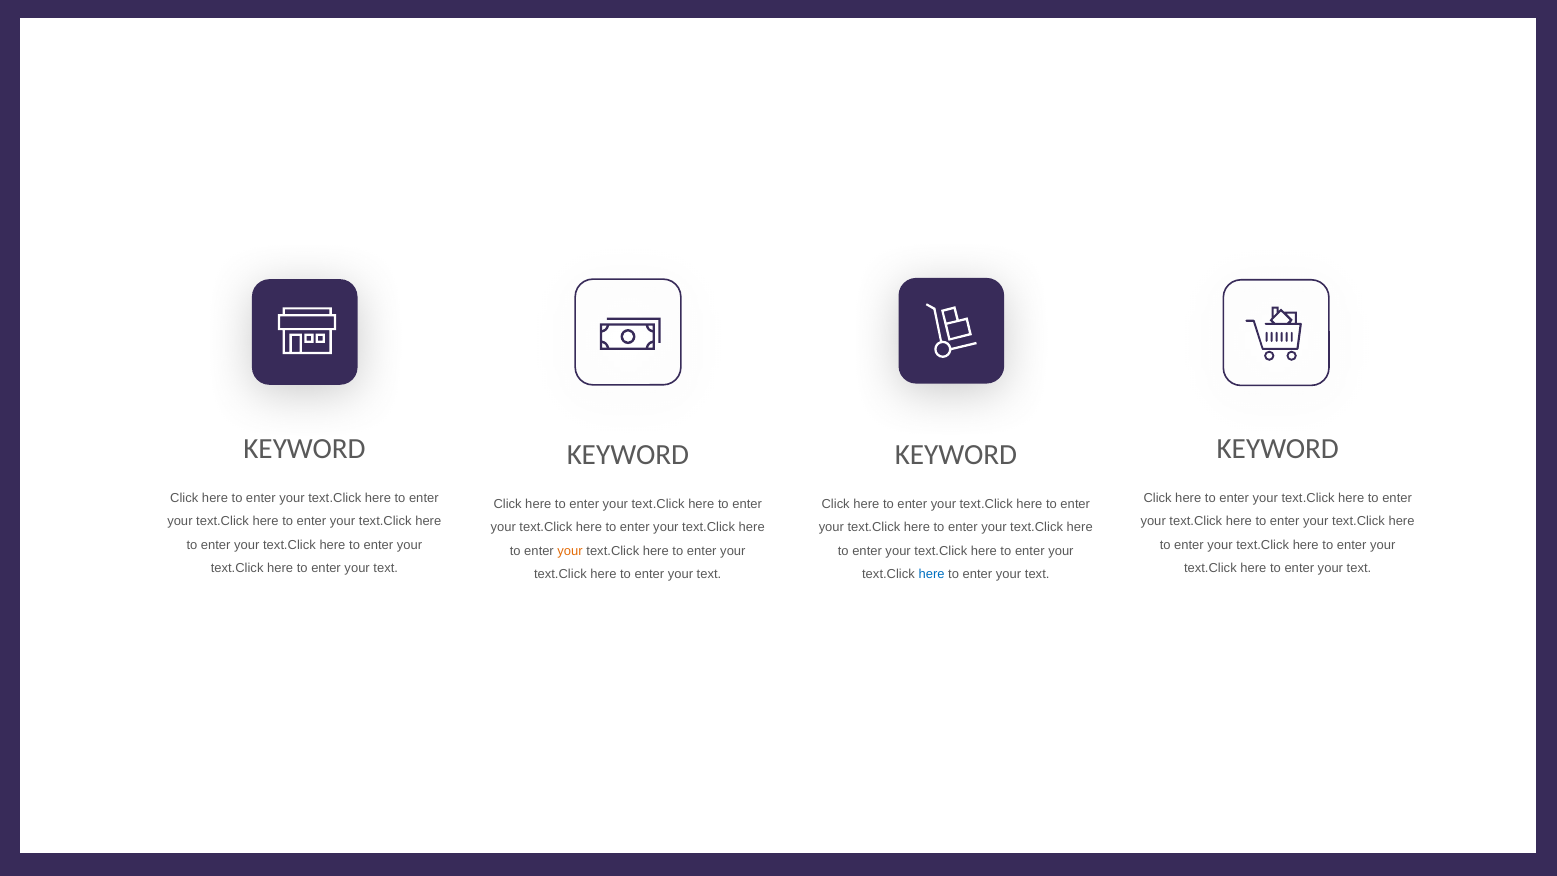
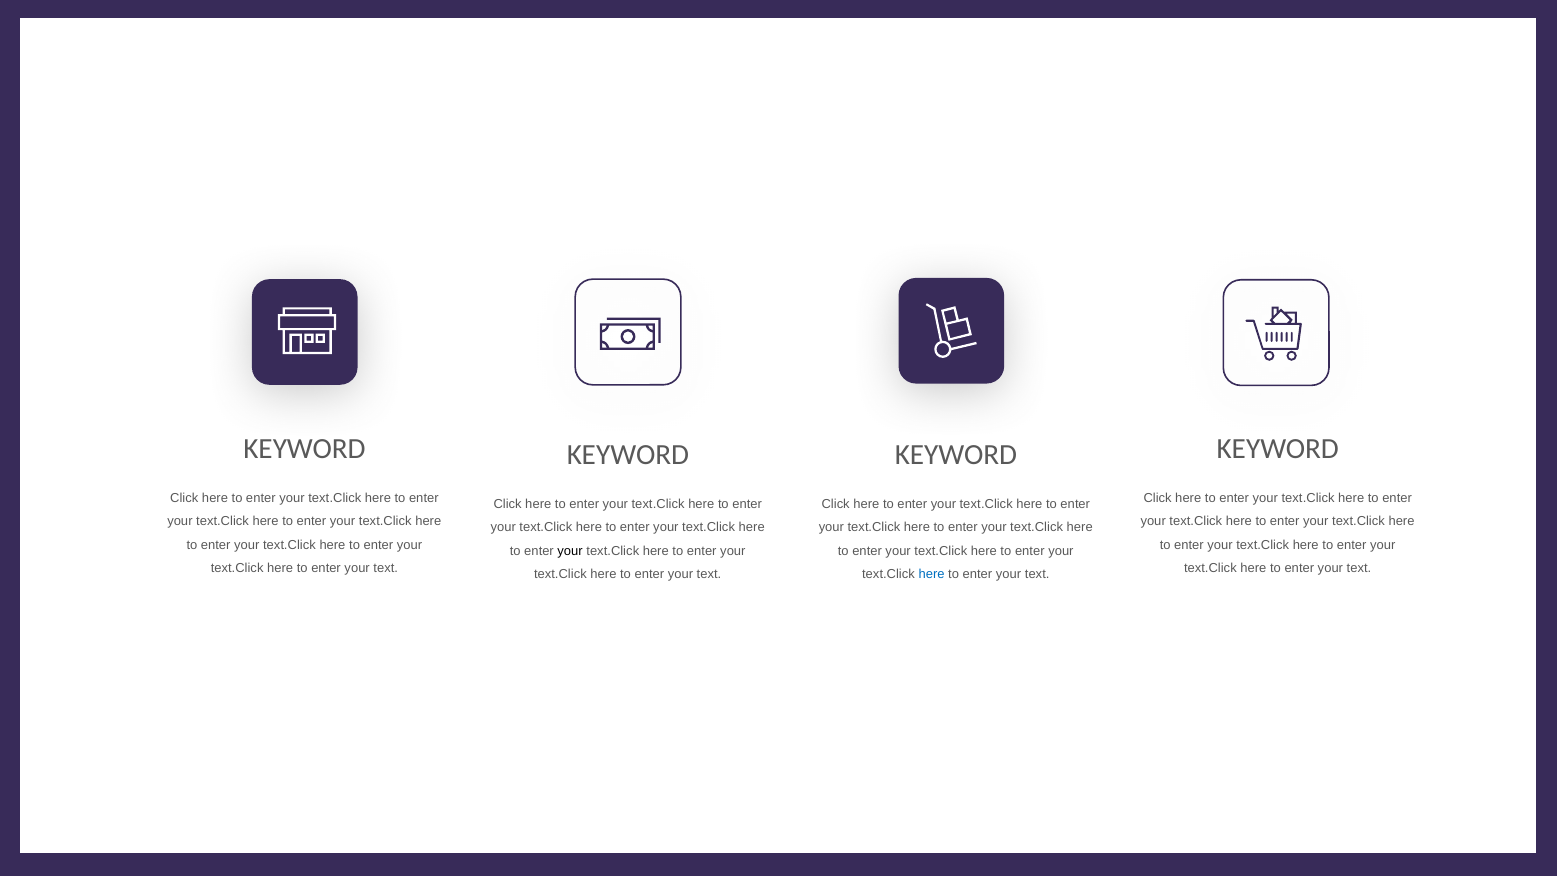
your colour: orange -> black (570, 551)
